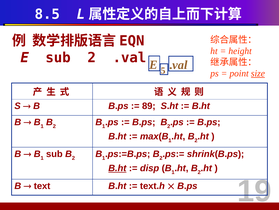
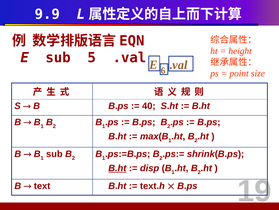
8.5: 8.5 -> 9.9 (47, 14)
sub 2: 2 -> 5 (92, 57)
5: 5 -> 6 (163, 70)
size underline: present -> none (258, 73)
89: 89 -> 40 (149, 106)
